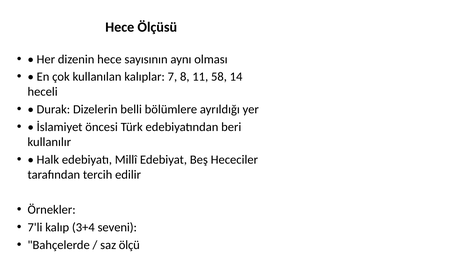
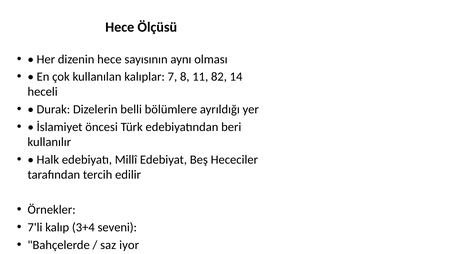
58: 58 -> 82 (219, 77)
ölçü: ölçü -> iyor (129, 245)
